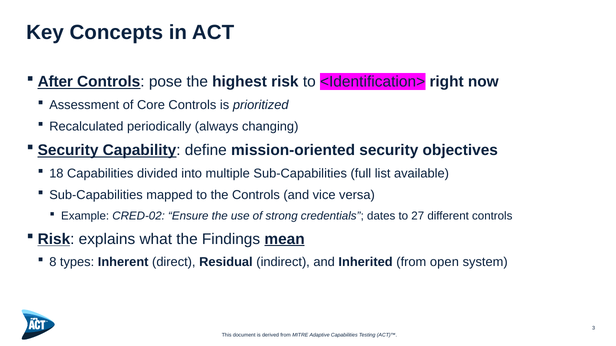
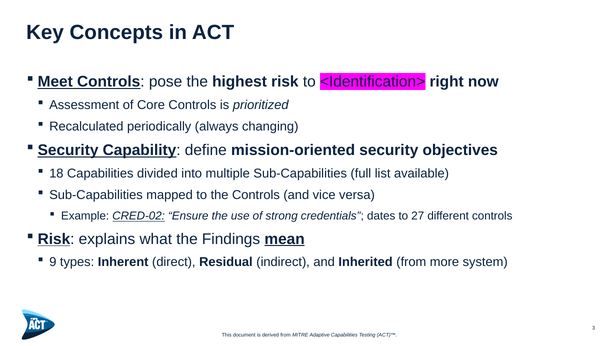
After: After -> Meet (55, 82)
CRED-02 underline: none -> present (139, 216)
8: 8 -> 9 (53, 263)
open: open -> more (444, 263)
